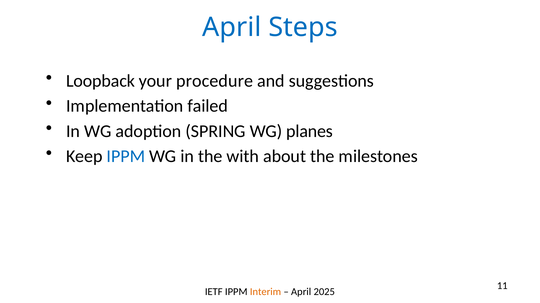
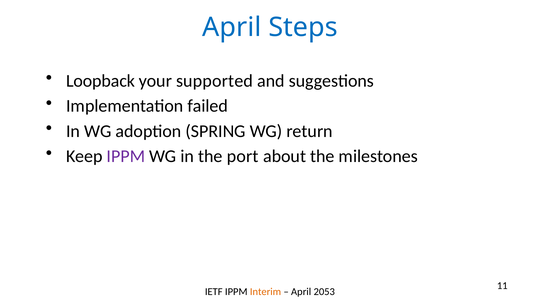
procedure: procedure -> supported (215, 81)
planes: planes -> return (310, 132)
IPPM colour: blue -> purple (126, 157)
with: with -> port (243, 157)
2025: 2025 -> 2053 (324, 292)
